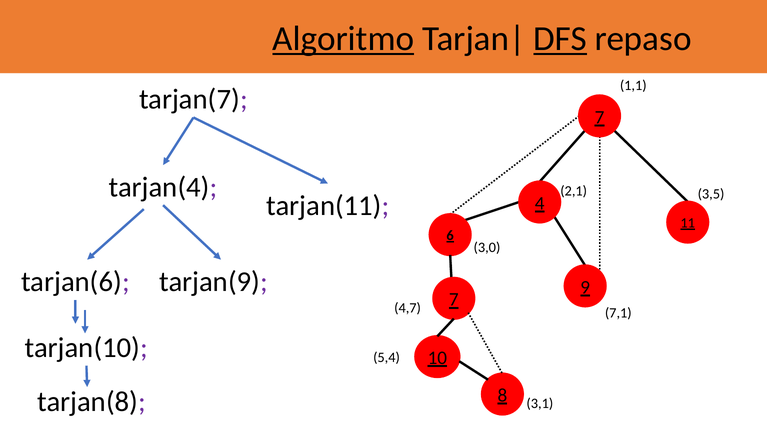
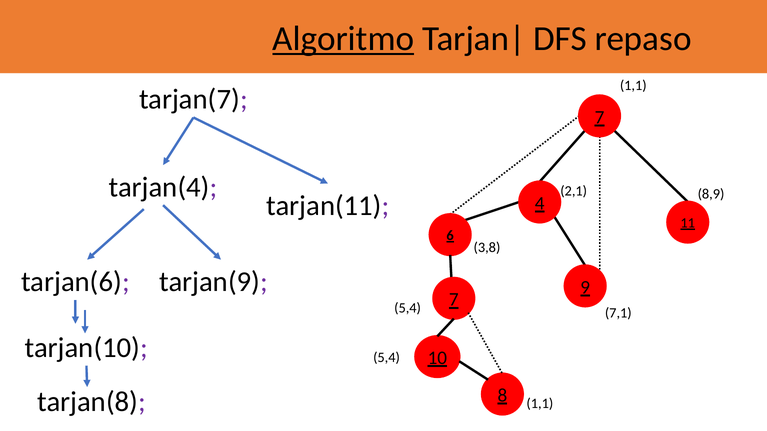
DFS underline: present -> none (560, 39)
3,5: 3,5 -> 8,9 (711, 194)
3,0: 3,0 -> 3,8 (487, 248)
4,7: 4,7 -> 5,4 (408, 308)
3,1: 3,1 -> 1,1 (540, 404)
